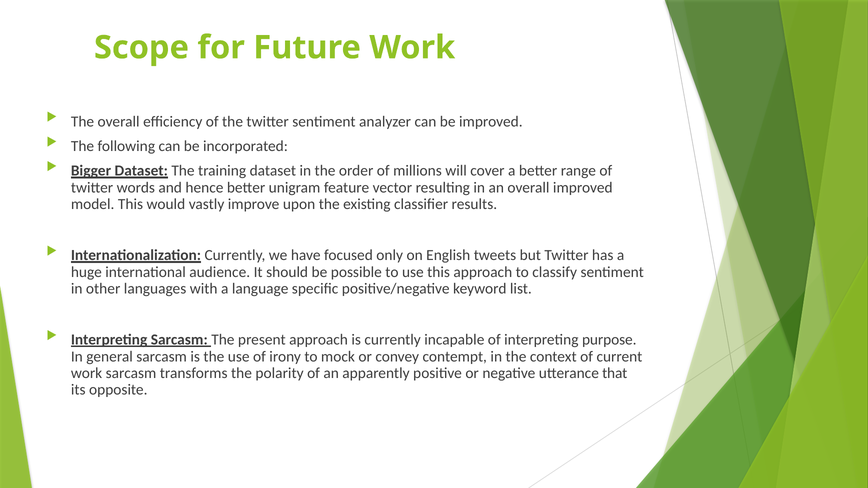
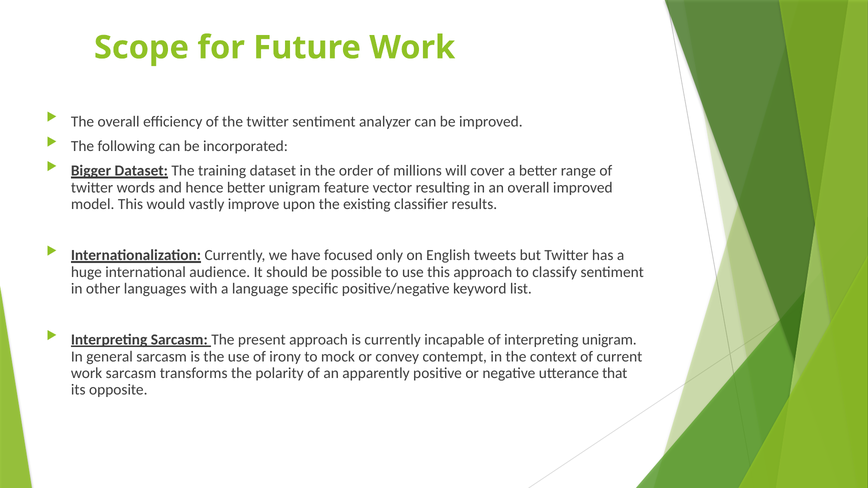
interpreting purpose: purpose -> unigram (609, 340)
